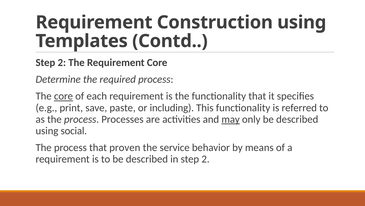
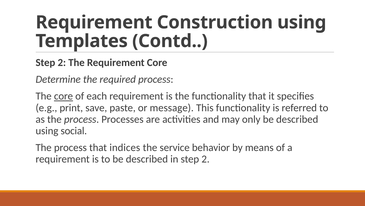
including: including -> message (172, 107)
may underline: present -> none (231, 119)
proven: proven -> indices (125, 147)
